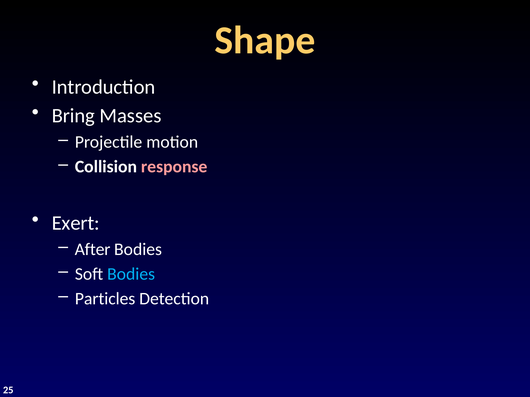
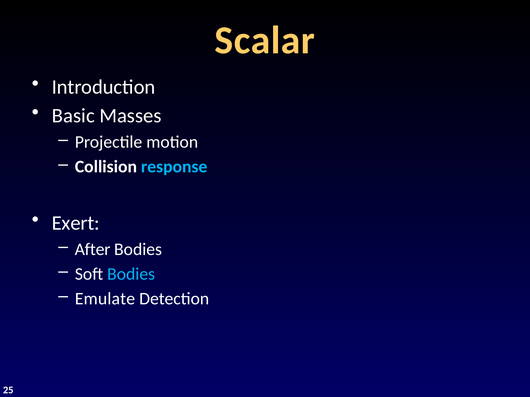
Shape: Shape -> Scalar (265, 40)
Bring: Bring -> Basic (73, 116)
response colour: pink -> light blue (174, 167)
Particles: Particles -> Emulate (105, 299)
